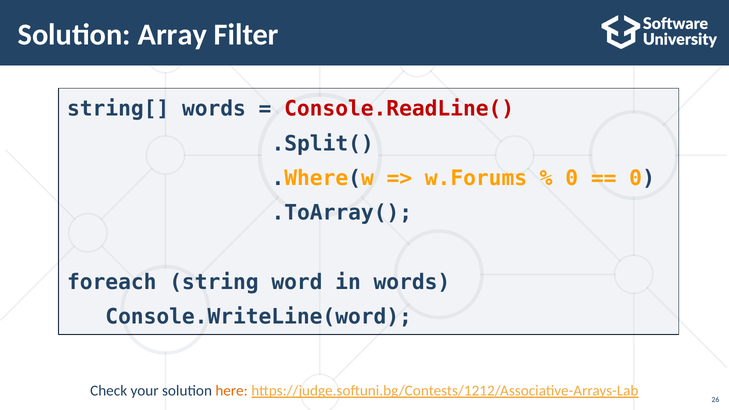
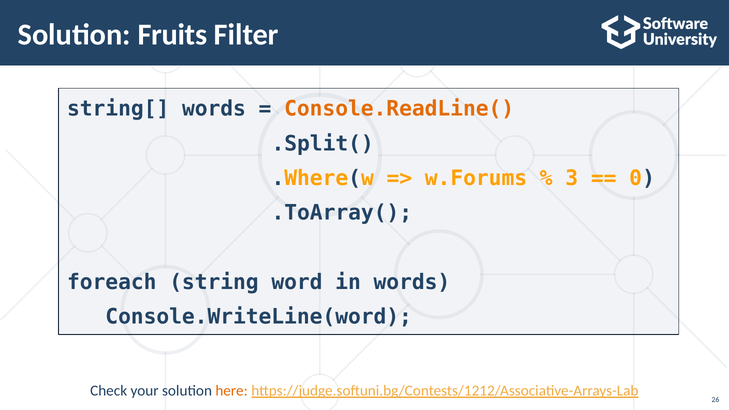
Array: Array -> Fruits (172, 35)
Console.ReadLine( colour: red -> orange (399, 109)
0: 0 -> 3 (572, 178)
